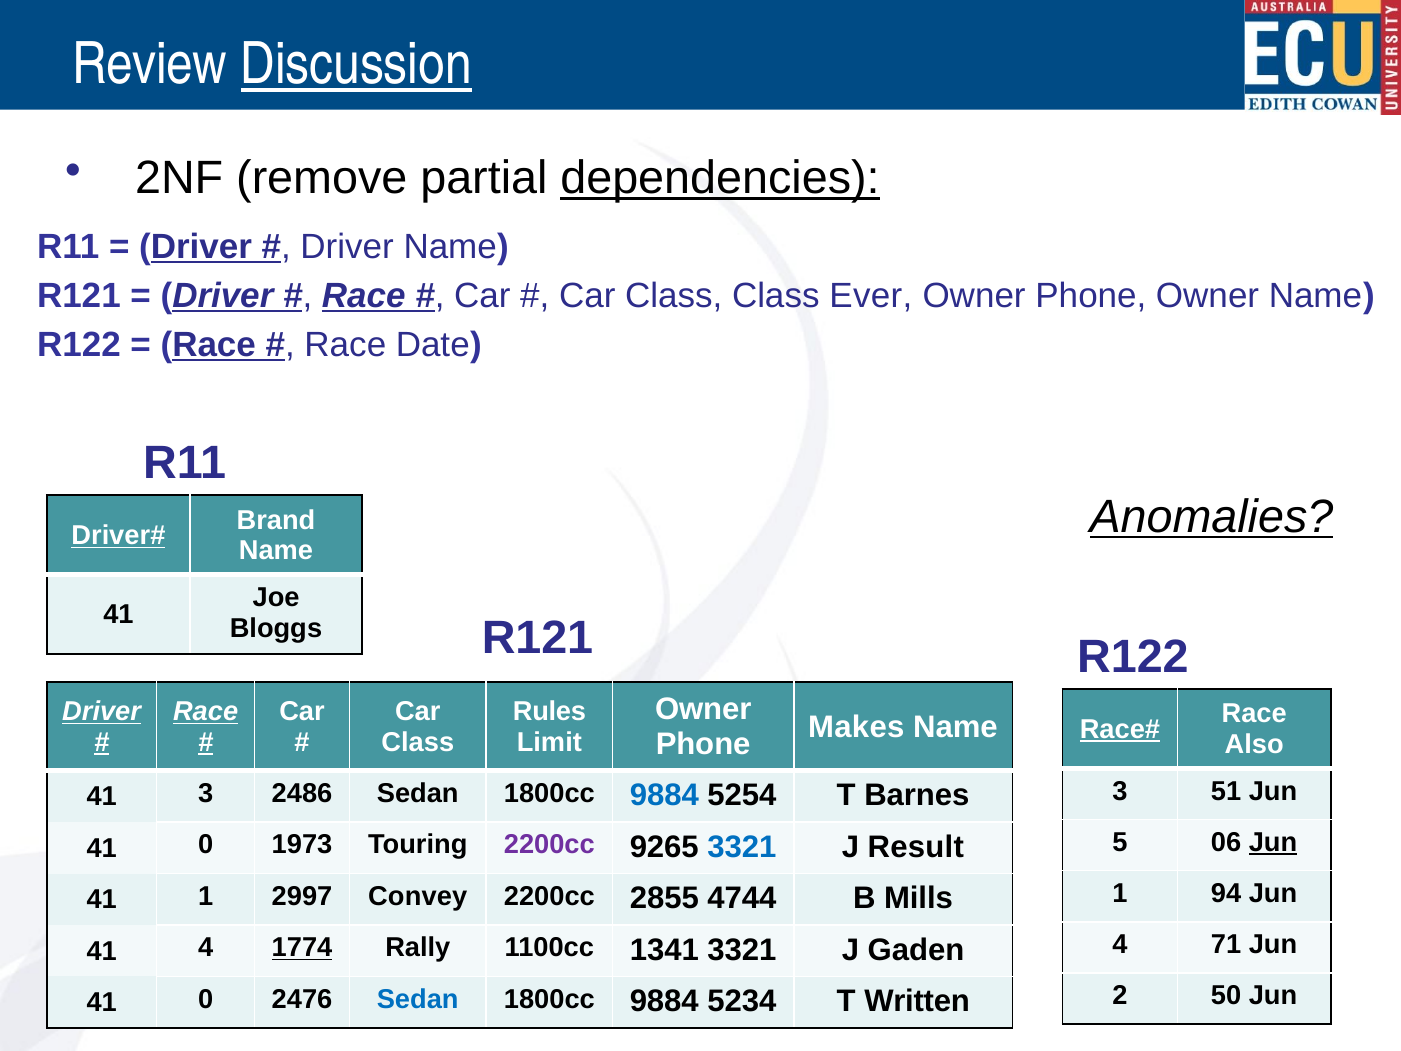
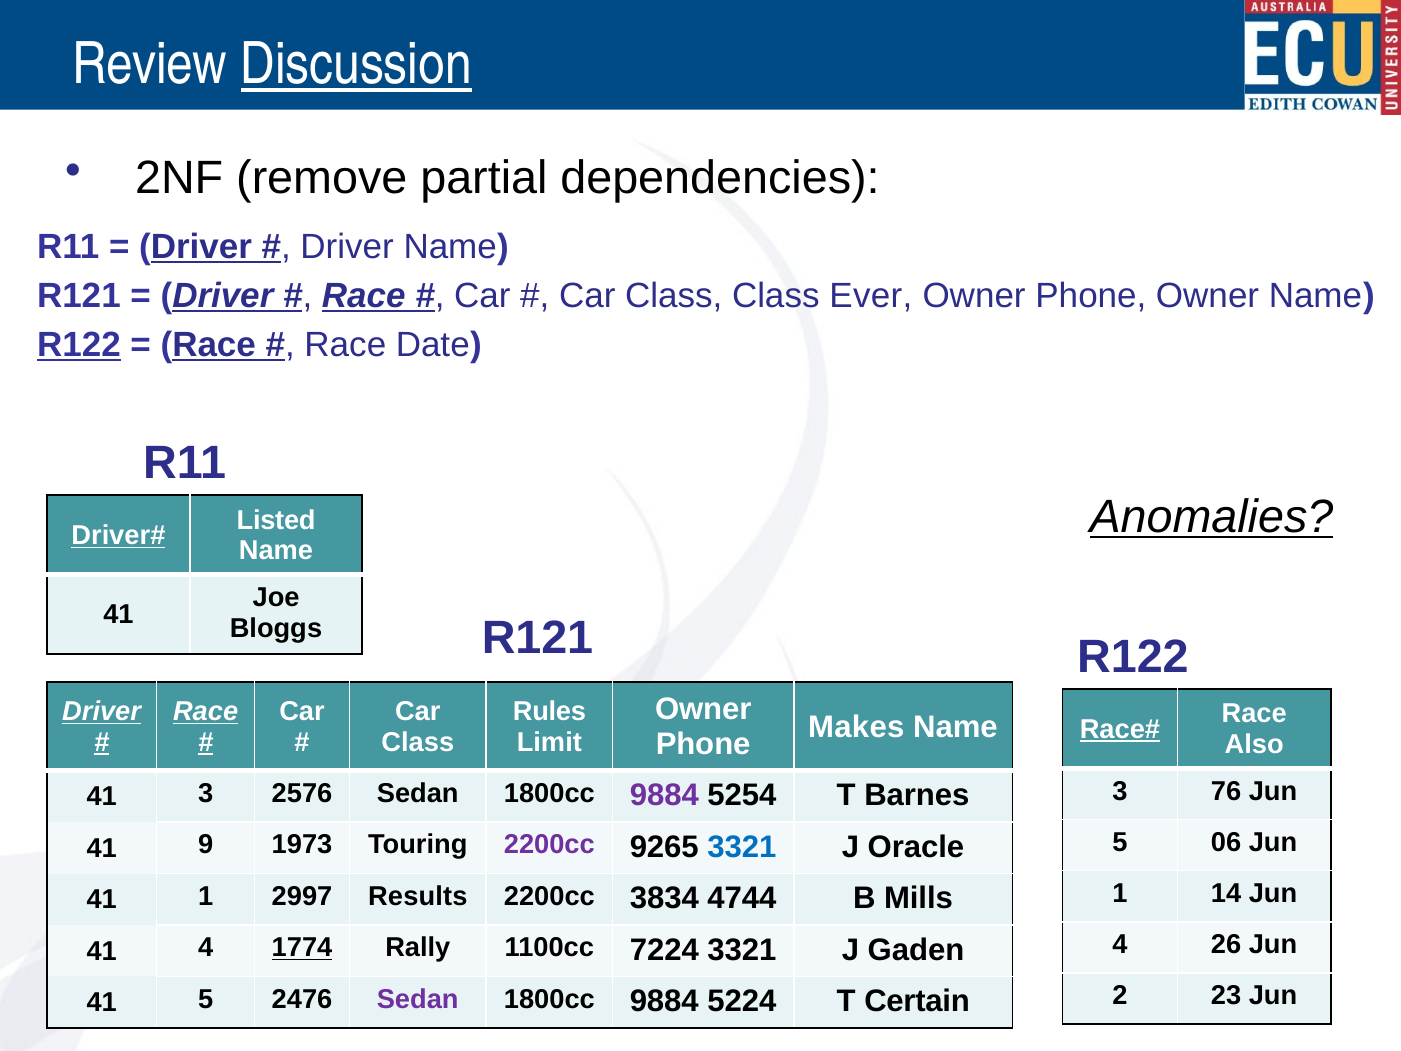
dependencies underline: present -> none (720, 178)
R122 underline: none -> present (79, 345)
Brand: Brand -> Listed (276, 520)
51: 51 -> 76 (1226, 791)
2486: 2486 -> 2576 (302, 793)
9884 colour: blue -> purple (664, 795)
Jun underline: present -> none (1273, 842)
0: 0 -> 9 (206, 845)
Result: Result -> Oracle (916, 847)
94: 94 -> 14 (1226, 893)
Convey: Convey -> Results (418, 896)
2855: 2855 -> 3834 (664, 898)
71: 71 -> 26 (1226, 944)
1341: 1341 -> 7224 (664, 950)
50: 50 -> 23 (1226, 995)
0: 0 -> 5 (206, 999)
Sedan colour: blue -> purple (418, 999)
5234: 5234 -> 5224 (742, 1001)
Written: Written -> Certain (917, 1001)
